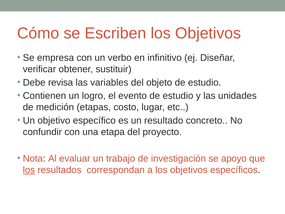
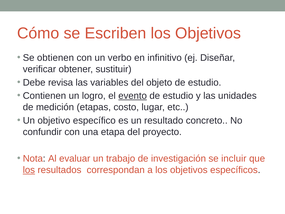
empresa: empresa -> obtienen (55, 58)
evento underline: none -> present (133, 96)
apoyo: apoyo -> incluir (234, 158)
